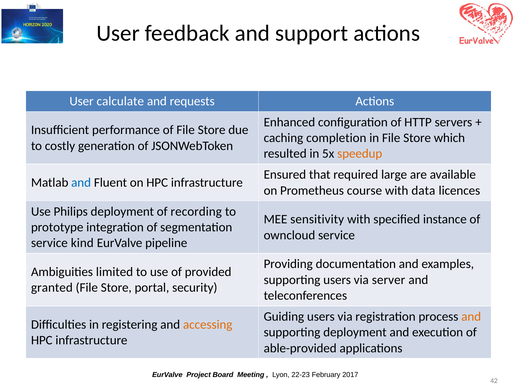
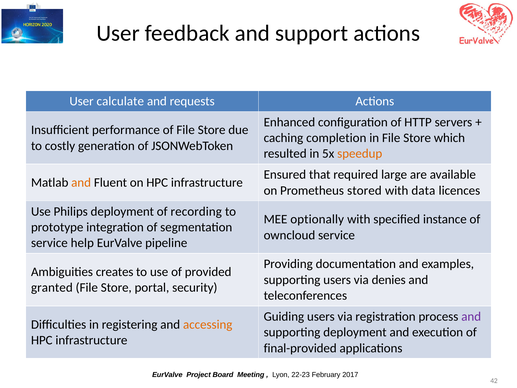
and colour: blue -> orange (81, 182)
course: course -> stored (364, 190)
sensitivity: sensitivity -> optionally (317, 219)
kind: kind -> help (82, 243)
limited: limited -> creates (115, 272)
server: server -> denies (389, 280)
and colour: orange -> purple (471, 316)
able-provided: able-provided -> final-provided (300, 348)
